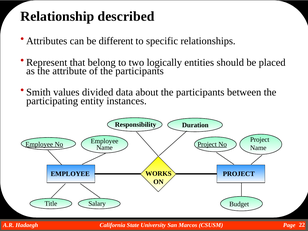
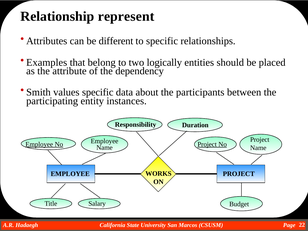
described: described -> represent (126, 16)
Represent: Represent -> Examples (47, 62)
of the participants: participants -> dependency (140, 71)
values divided: divided -> specific (98, 92)
